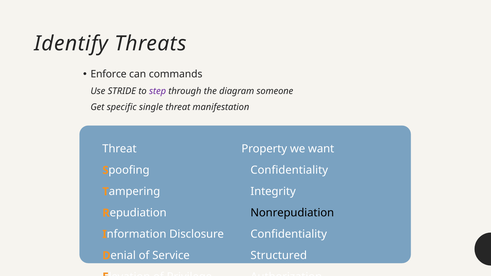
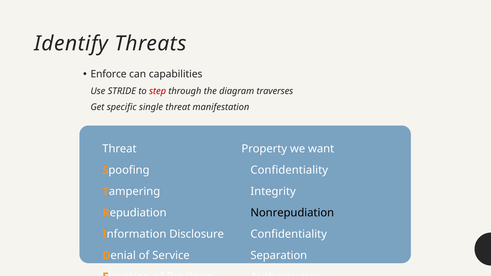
commands: commands -> capabilities (176, 74)
step colour: purple -> red (158, 91)
someone: someone -> traverses (275, 91)
Structured: Structured -> Separation (279, 256)
